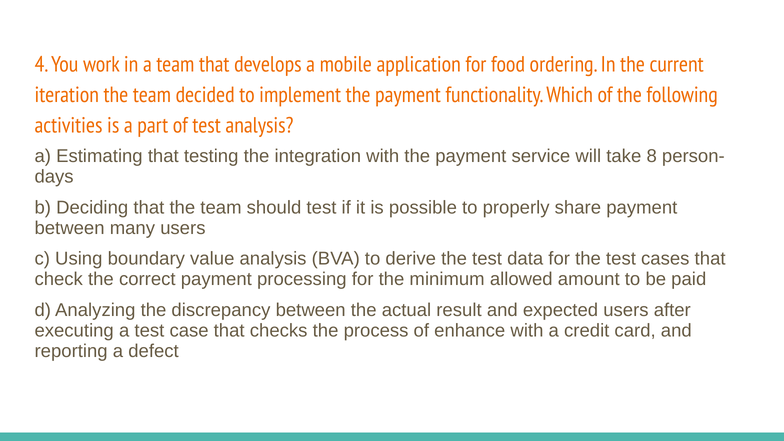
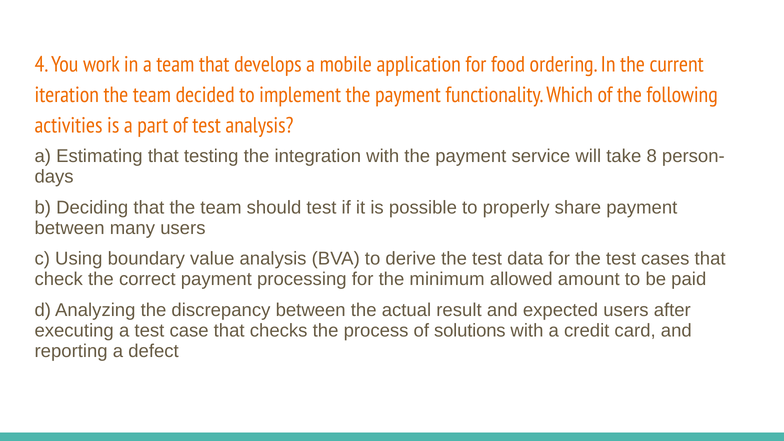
enhance: enhance -> solutions (470, 331)
